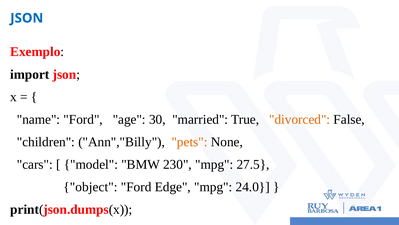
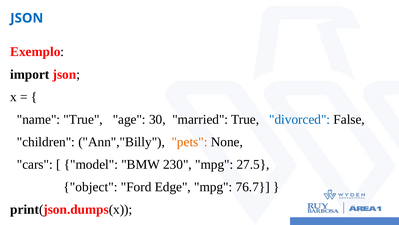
name Ford: Ford -> True (83, 119)
divorced colour: orange -> blue (300, 119)
24.0: 24.0 -> 76.7 (253, 187)
